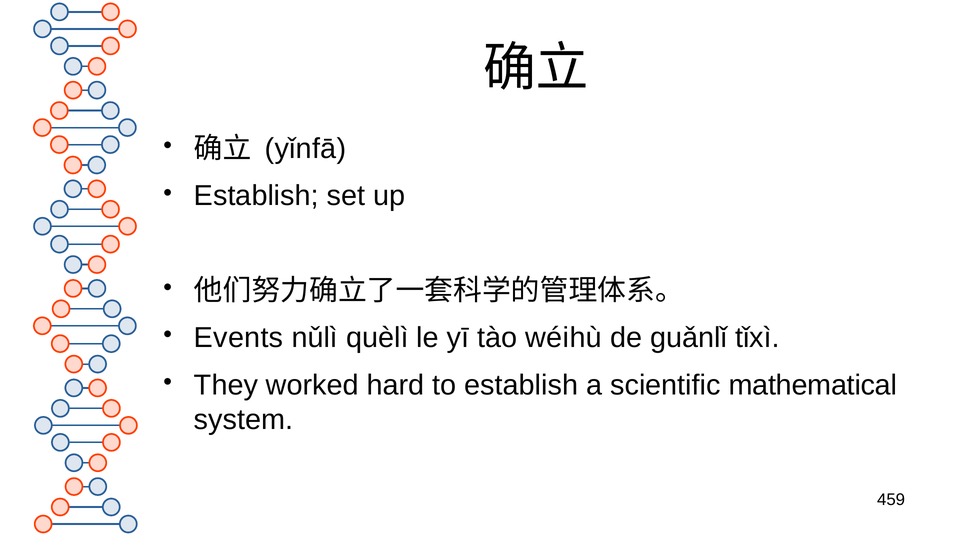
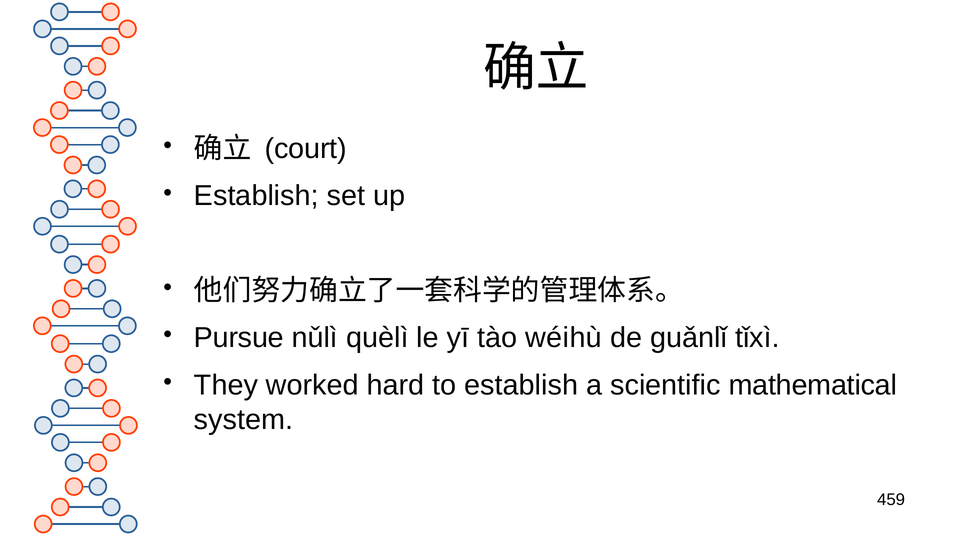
yǐnfā: yǐnfā -> court (306, 149)
Events: Events -> Pursue (239, 338)
